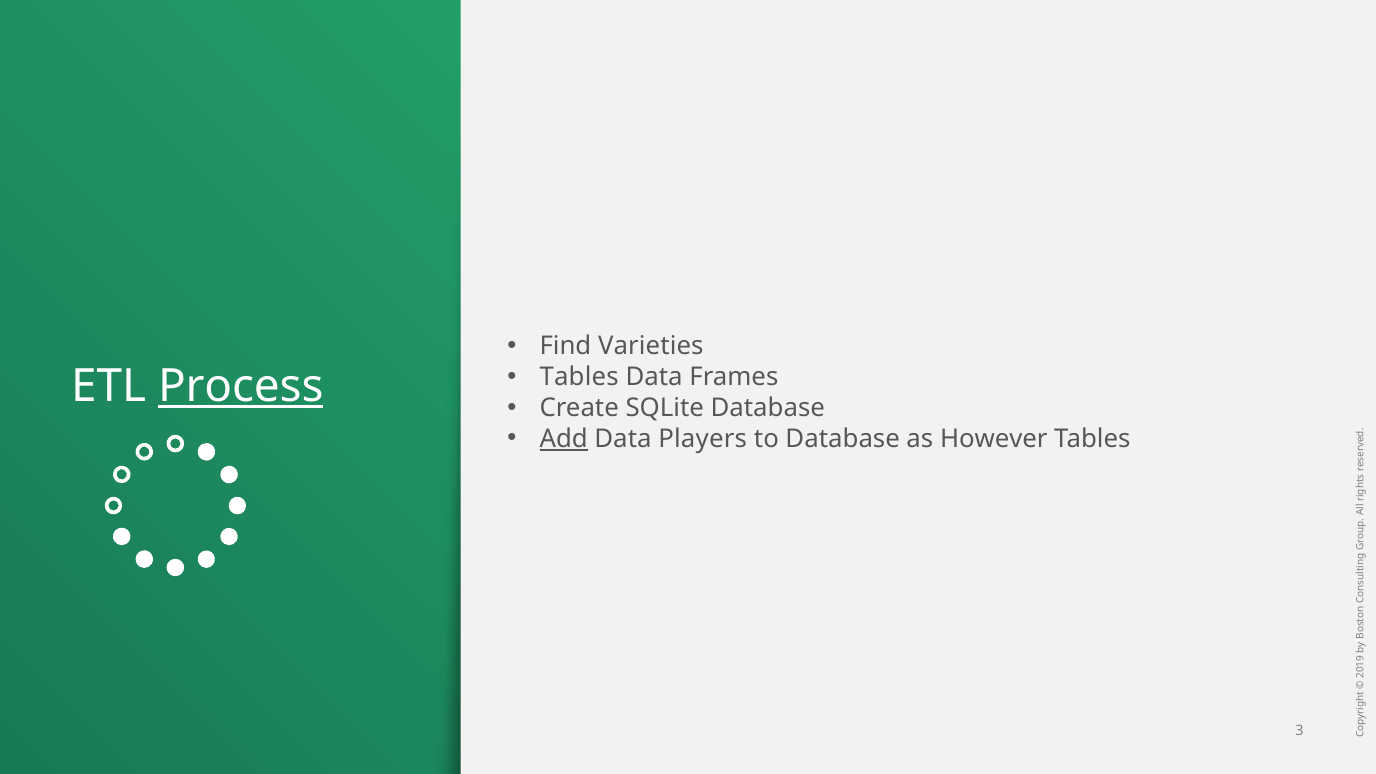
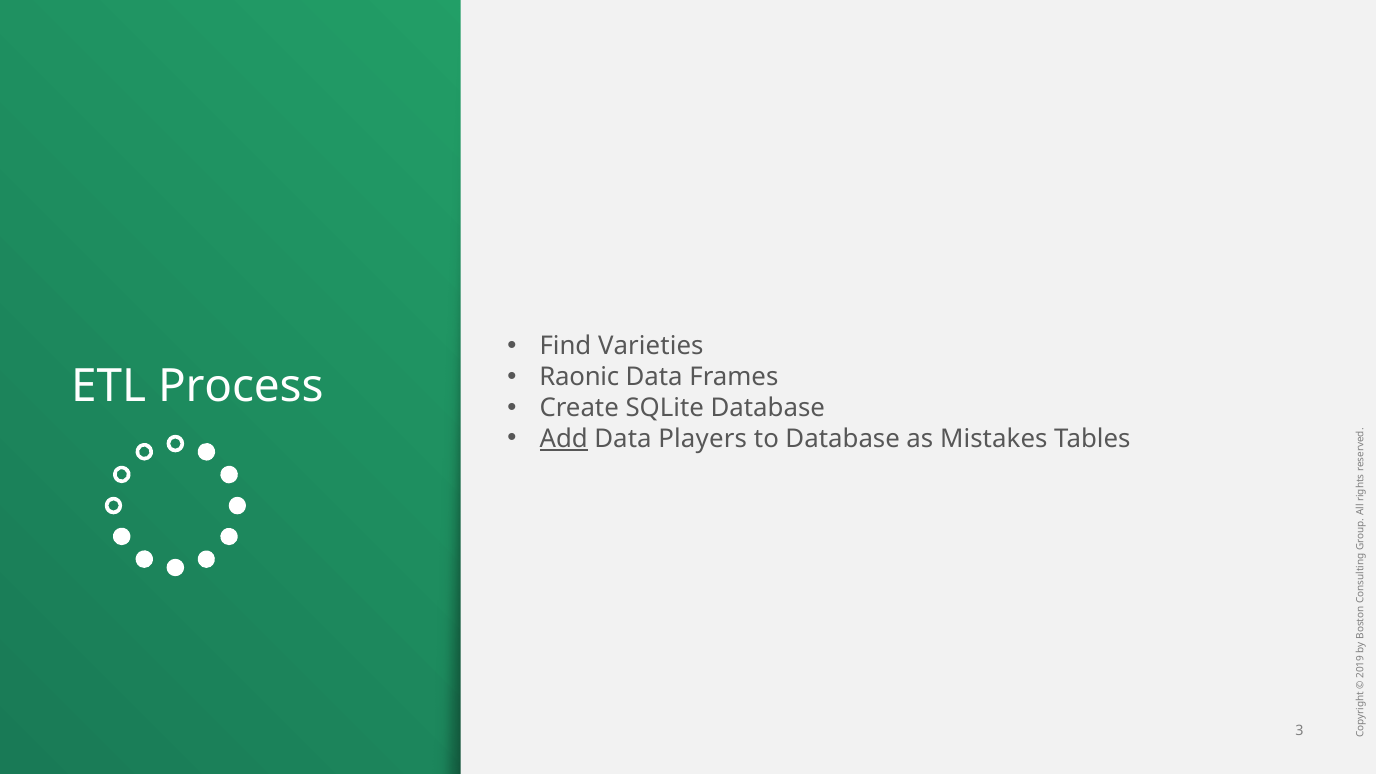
Tables: Tables -> Raonic (579, 377)
Process underline: present -> none (241, 387)
However: However -> Mistakes (994, 439)
